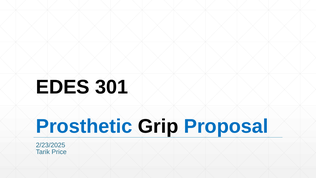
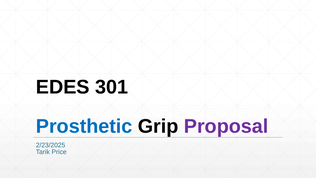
Proposal colour: blue -> purple (226, 126)
